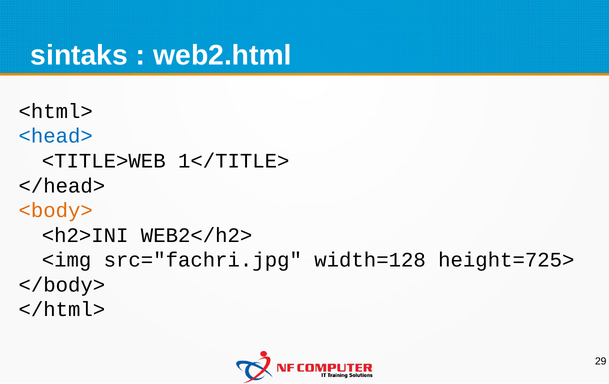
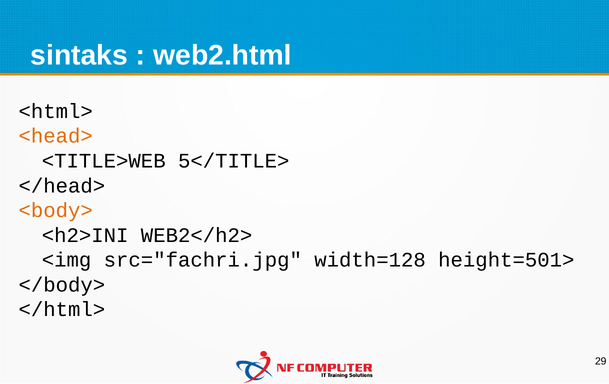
<head> colour: blue -> orange (56, 136)
1</TITLE>: 1</TITLE> -> 5</TITLE> (234, 161)
height=725>: height=725> -> height=501> (506, 260)
